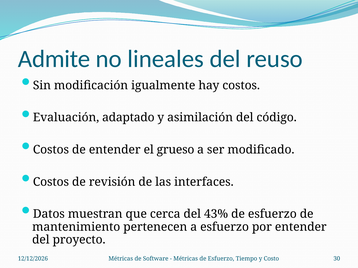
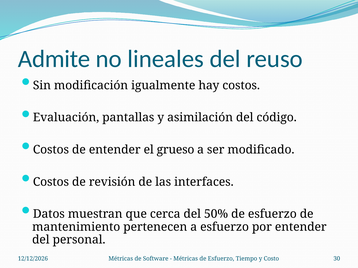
adaptado: adaptado -> pantallas (128, 118)
43%: 43% -> 50% (216, 214)
proyecto: proyecto -> personal (79, 240)
